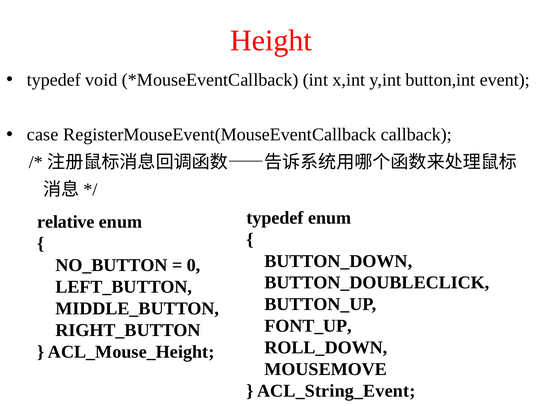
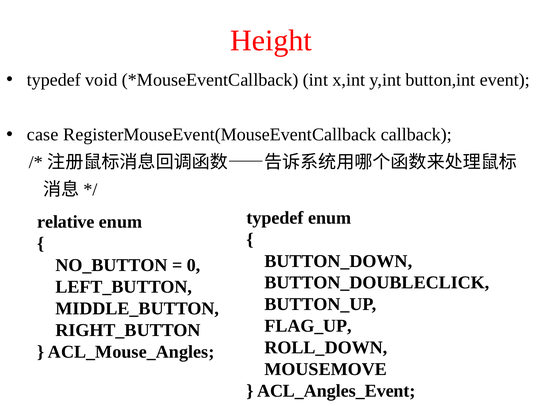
FONT_UP: FONT_UP -> FLAG_UP (308, 326)
ACL_Mouse_Height: ACL_Mouse_Height -> ACL_Mouse_Angles (131, 352)
ACL_String_Event: ACL_String_Event -> ACL_Angles_Event (336, 391)
